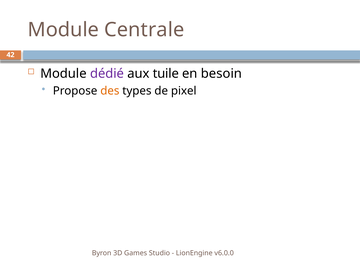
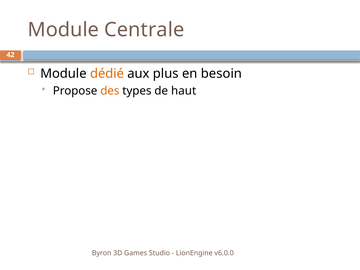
dédié colour: purple -> orange (107, 73)
tuile: tuile -> plus (166, 73)
pixel: pixel -> haut (184, 91)
